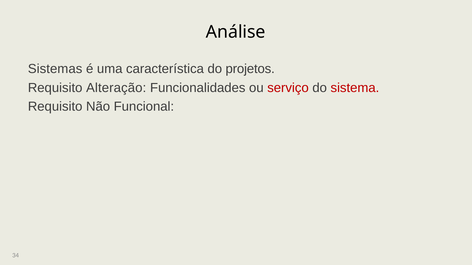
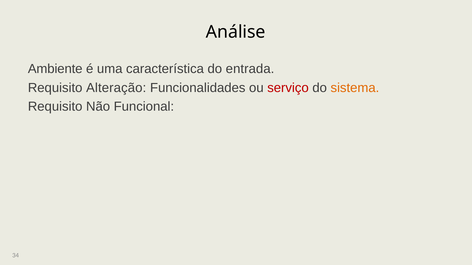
Sistemas: Sistemas -> Ambiente (55, 69)
projetos: projetos -> entrada (250, 69)
sistema colour: red -> orange (355, 88)
